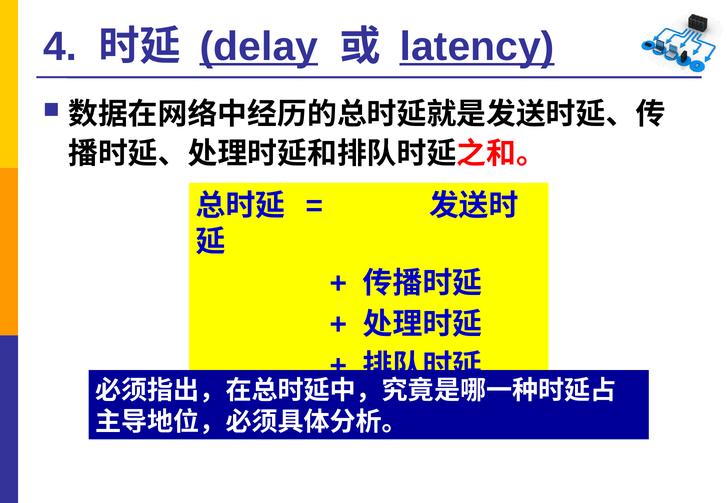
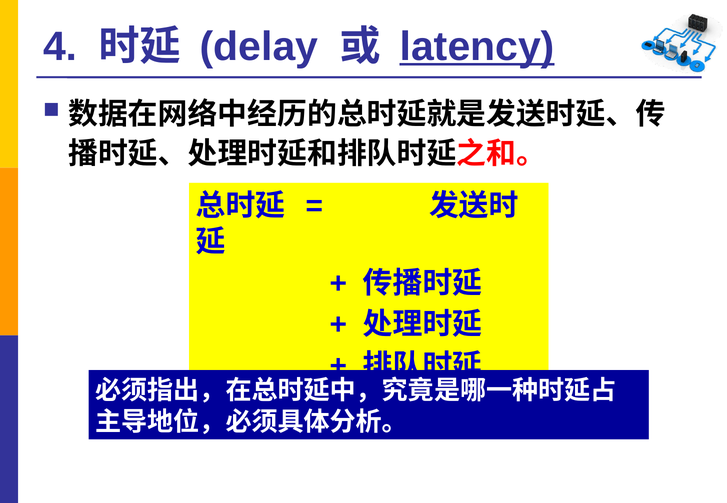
delay underline: present -> none (259, 47)
